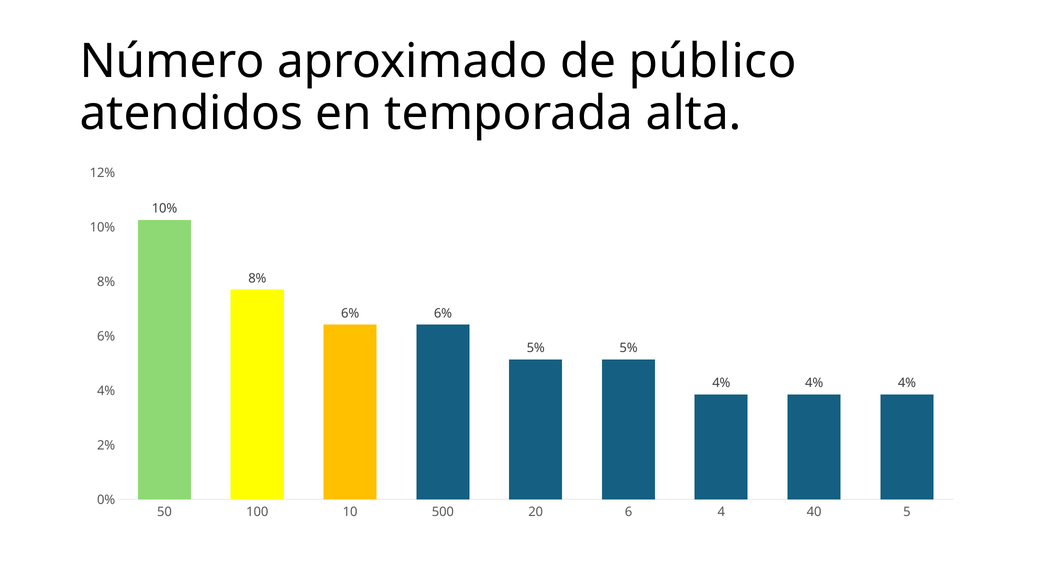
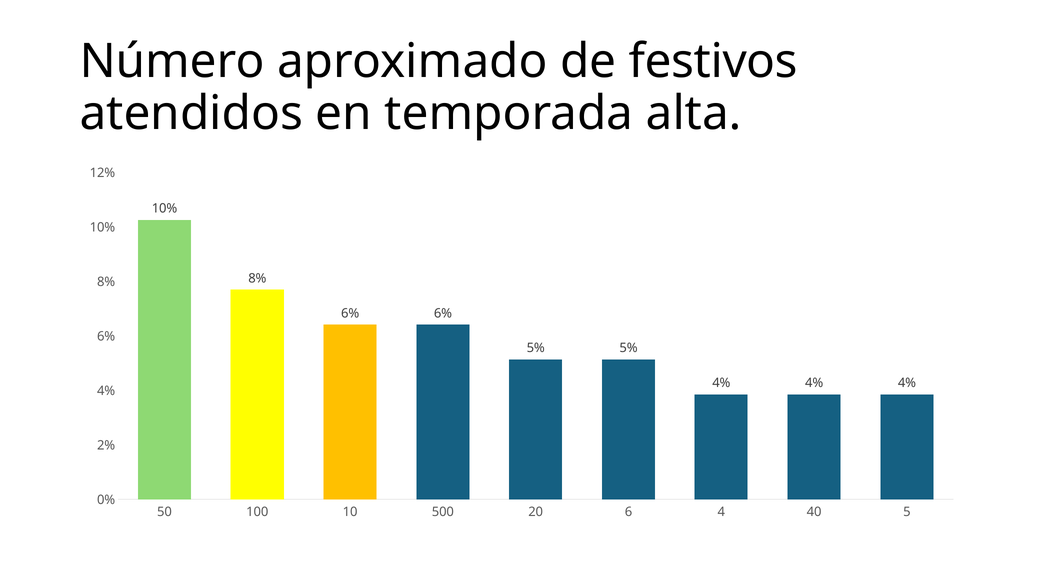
público: público -> festivos (713, 62)
